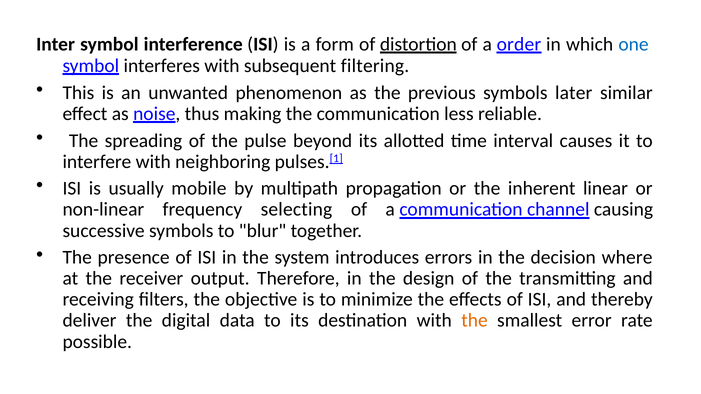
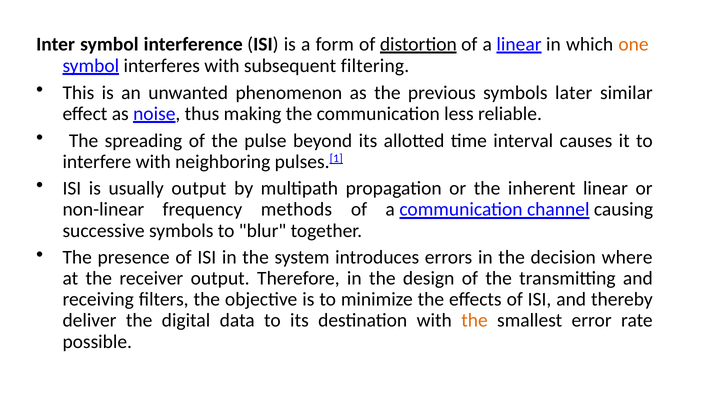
a order: order -> linear (519, 44)
one colour: blue -> orange (634, 44)
usually mobile: mobile -> output (199, 189)
selecting: selecting -> methods (296, 210)
